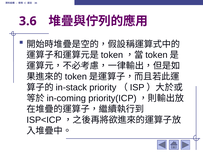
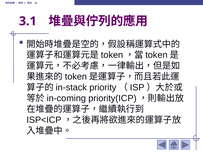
3.6: 3.6 -> 3.1 (28, 21)
